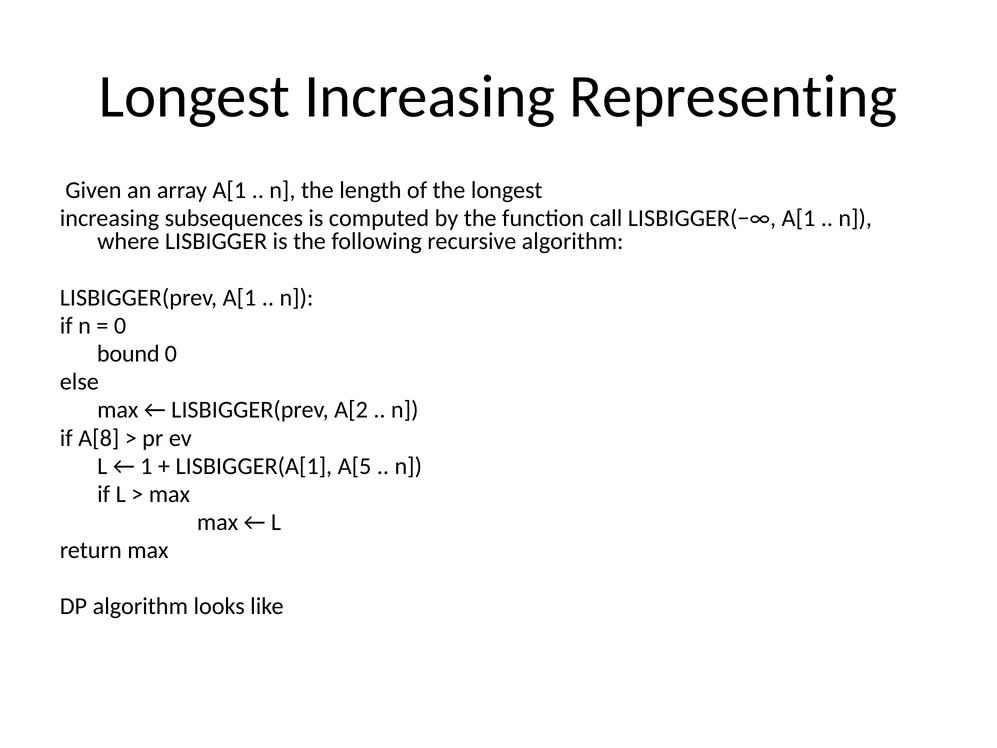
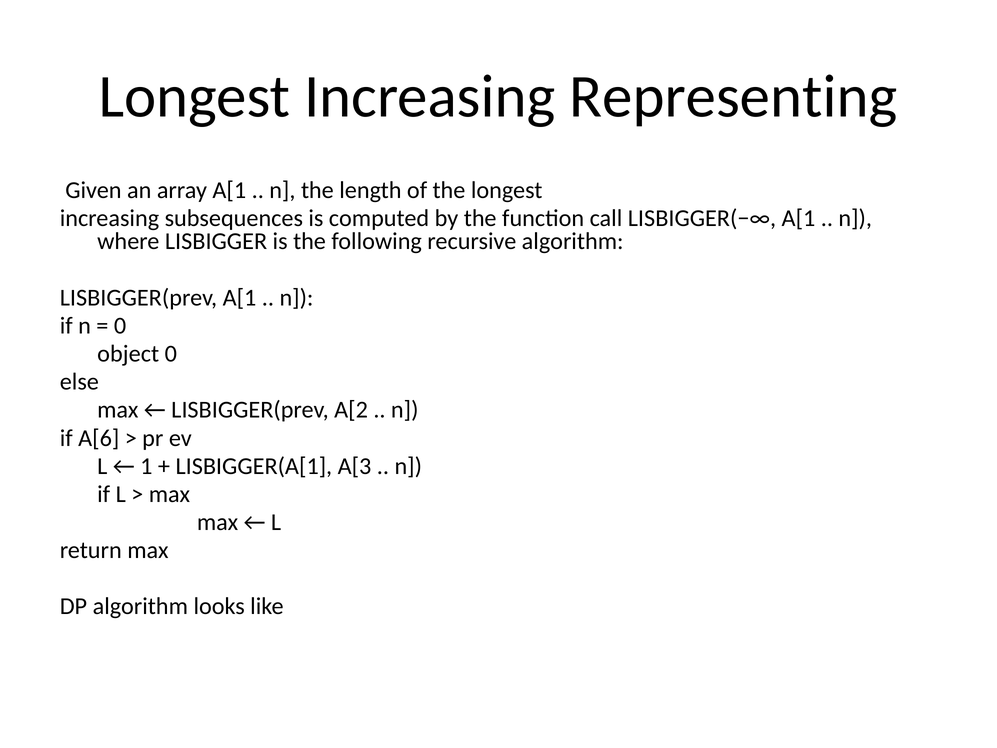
bound: bound -> object (128, 354)
A[8: A[8 -> A[6 (99, 438)
A[5: A[5 -> A[3 (355, 466)
